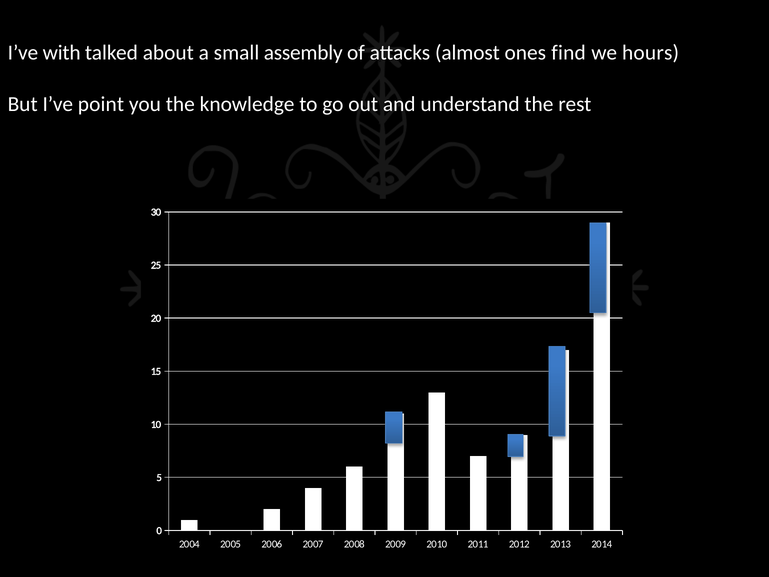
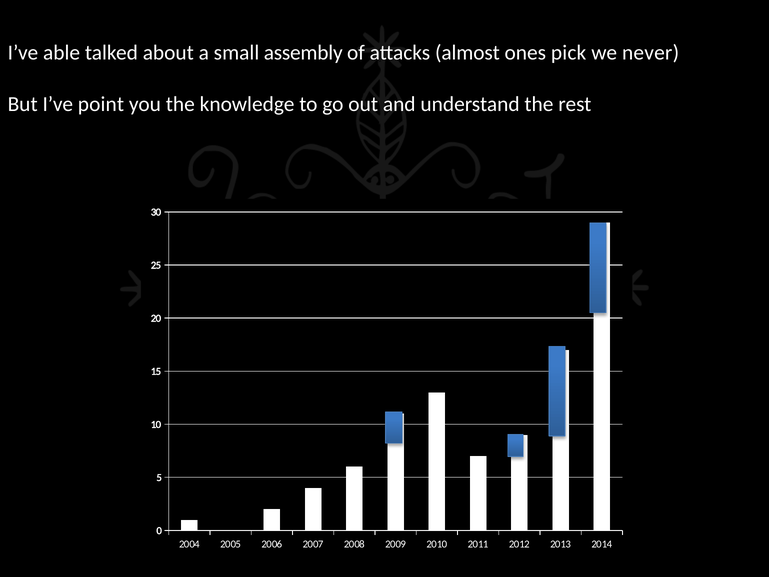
with: with -> able (62, 53)
find: find -> pick (569, 53)
hours: hours -> never (651, 53)
